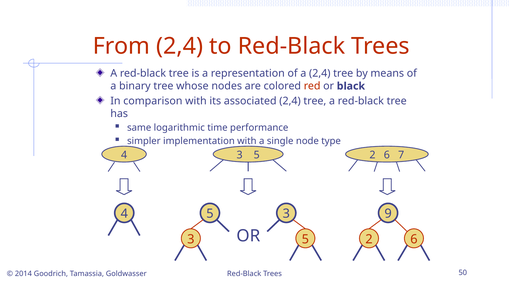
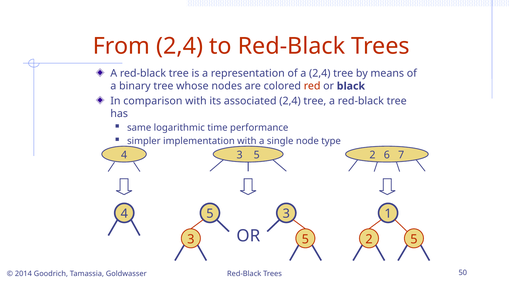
9: 9 -> 1 (388, 214)
6: 6 -> 5 (414, 239)
